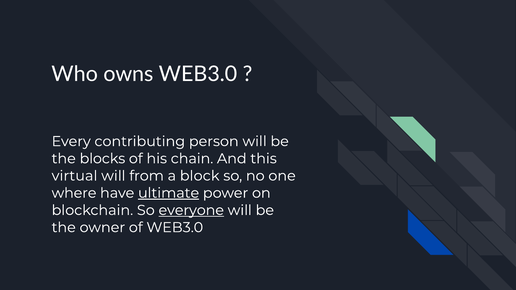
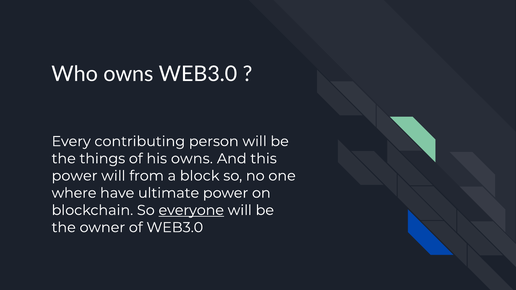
blocks: blocks -> things (102, 159)
his chain: chain -> owns (192, 159)
virtual: virtual -> power (75, 176)
ultimate underline: present -> none (169, 193)
